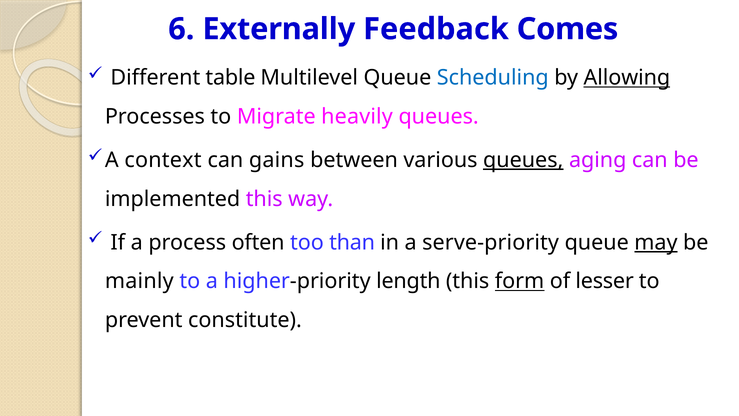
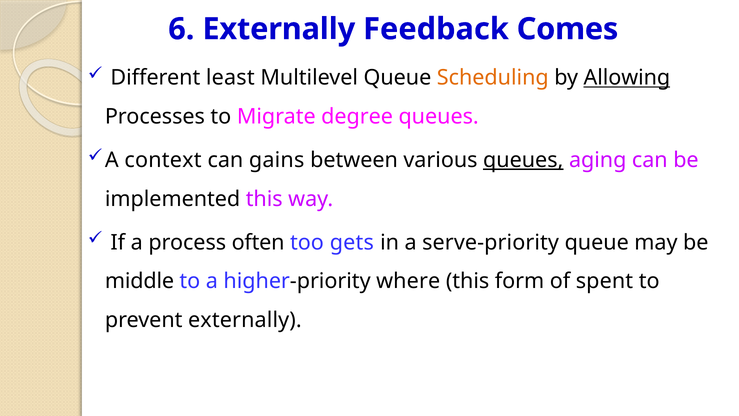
table: table -> least (230, 78)
Scheduling colour: blue -> orange (493, 78)
heavily: heavily -> degree (357, 117)
than: than -> gets (352, 242)
may underline: present -> none (656, 242)
mainly: mainly -> middle (140, 281)
length: length -> where (408, 281)
form underline: present -> none (520, 281)
lesser: lesser -> spent (604, 281)
prevent constitute: constitute -> externally (245, 320)
